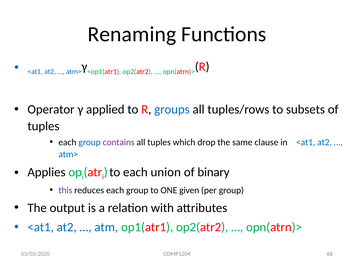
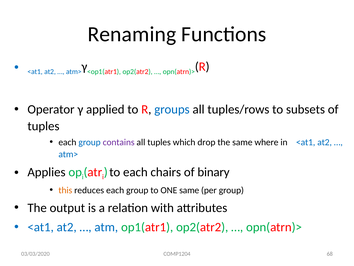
clause: clause -> where (266, 142)
union: union -> chairs (166, 172)
this colour: purple -> orange (65, 190)
ONE given: given -> same (189, 190)
